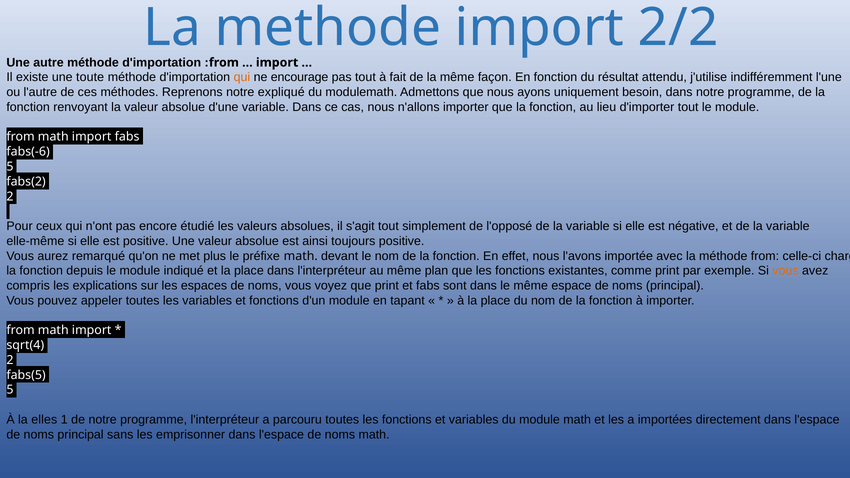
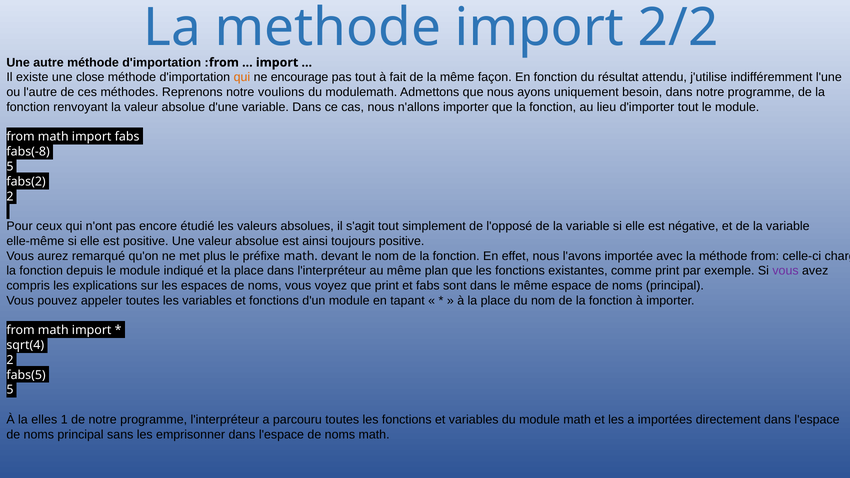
toute: toute -> close (90, 77)
expliqué: expliqué -> voulions (281, 92)
fabs(-6: fabs(-6 -> fabs(-8 (28, 152)
vous colour: orange -> purple (786, 271)
